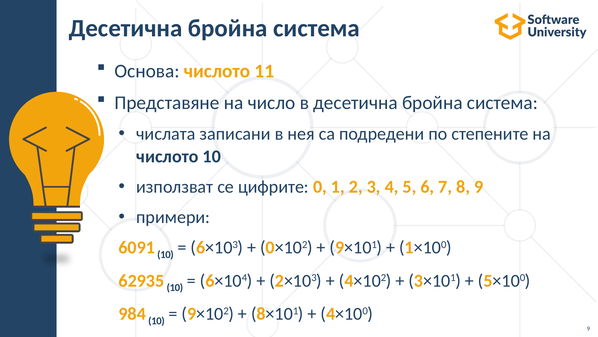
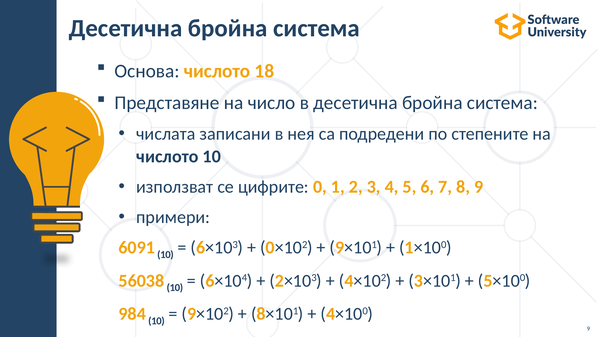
11: 11 -> 18 (264, 71)
62935: 62935 -> 56038 (141, 280)
